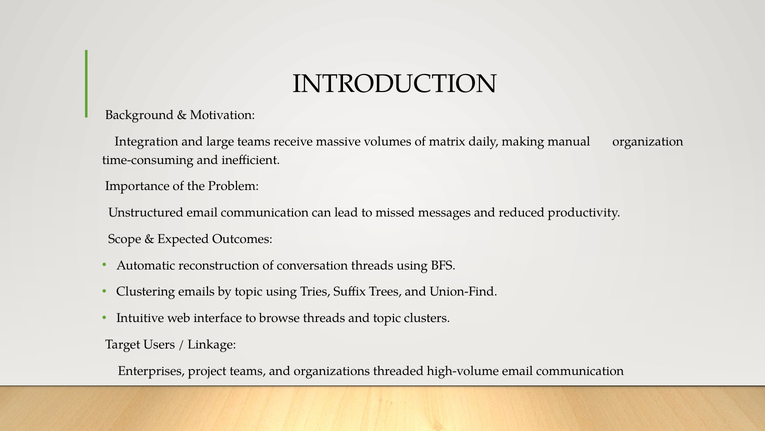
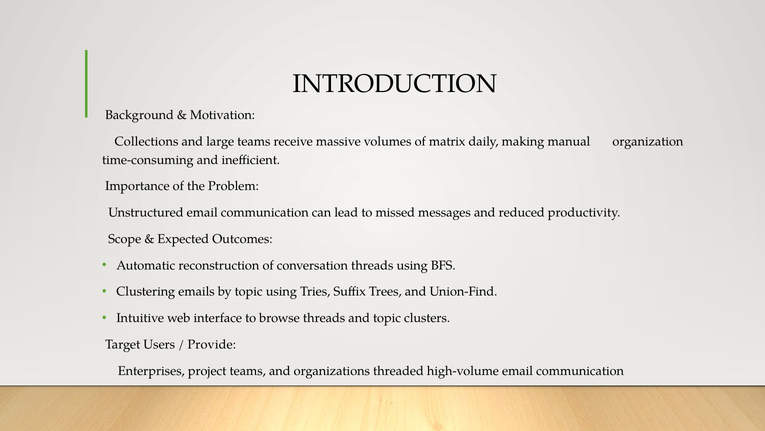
Integration: Integration -> Collections (147, 141)
Linkage: Linkage -> Provide (212, 344)
